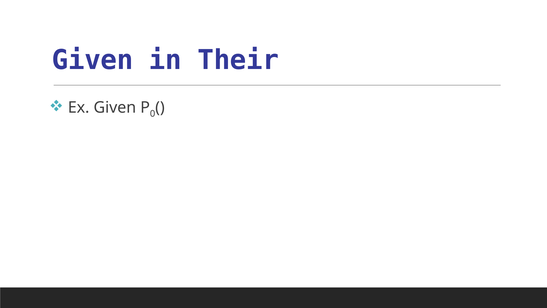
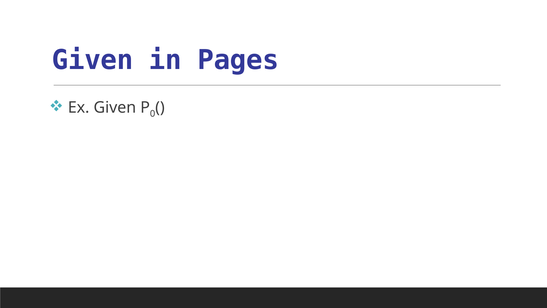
Their: Their -> Pages (238, 60)
